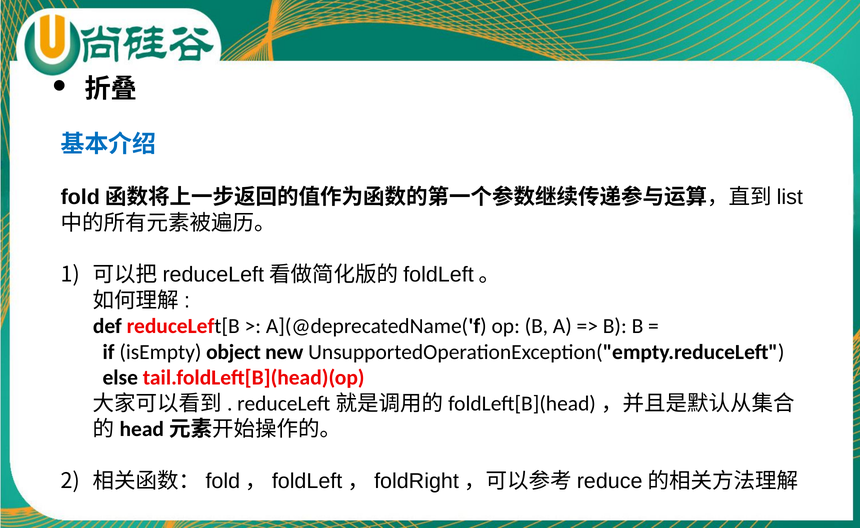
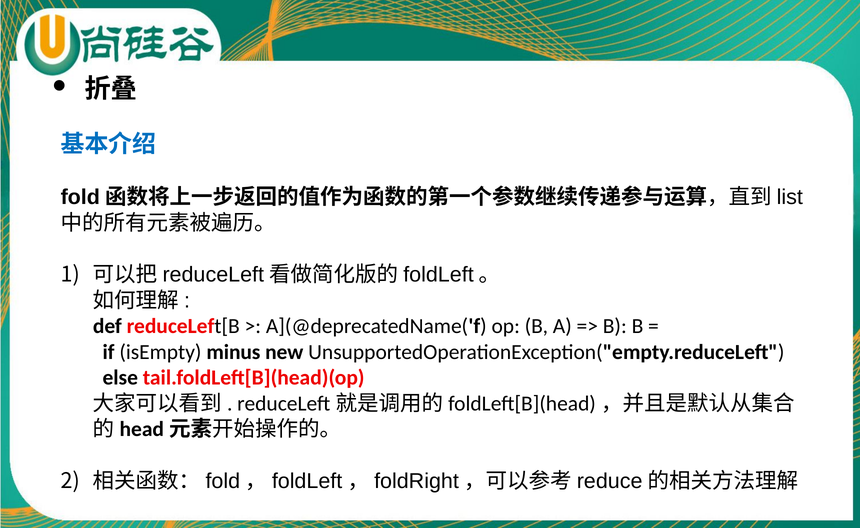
object: object -> minus (233, 352)
